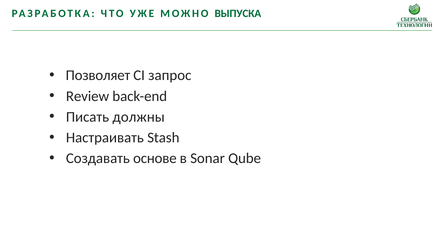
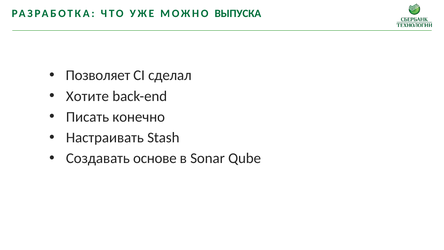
запрос: запрос -> сделал (170, 75)
Review: Review -> Хотите (87, 96)
должны: должны -> конечно (139, 117)
